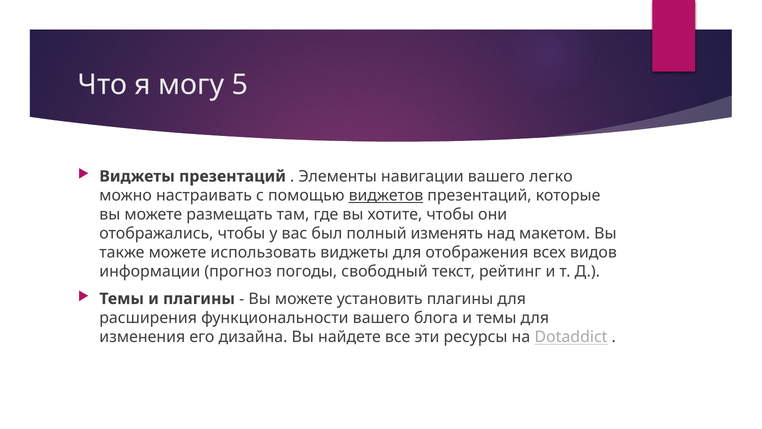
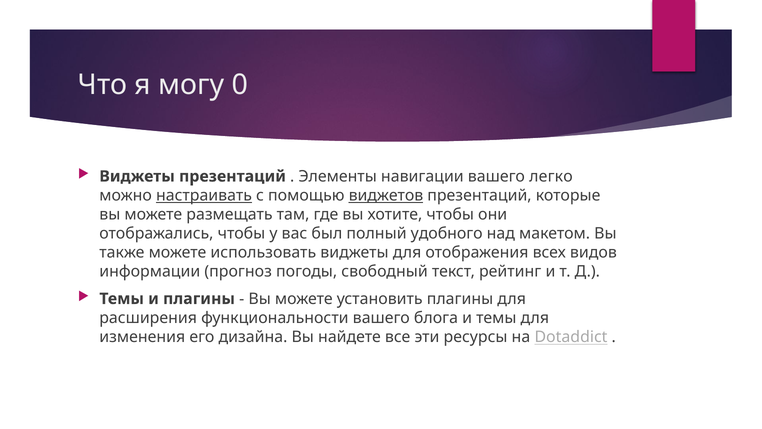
5: 5 -> 0 (240, 85)
настраивать underline: none -> present (204, 195)
изменять: изменять -> удобного (447, 233)
